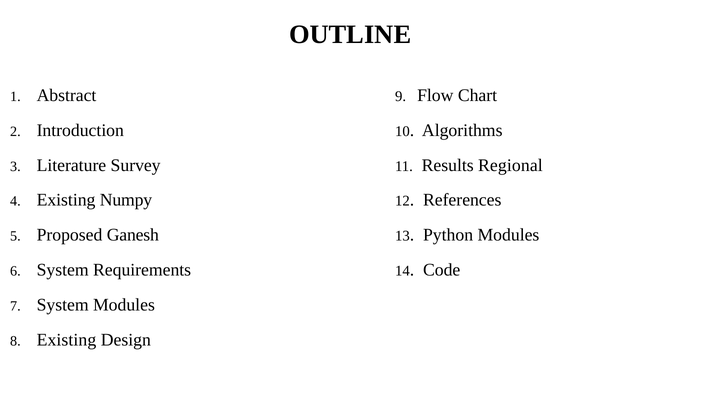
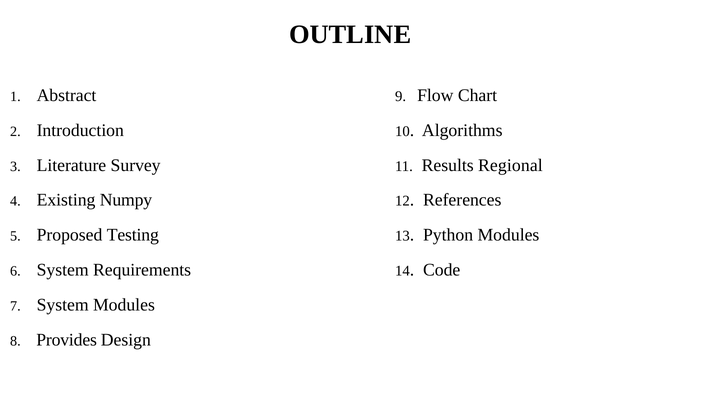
Ganesh: Ganesh -> Testing (133, 235)
Existing: Existing -> Provides (67, 339)
